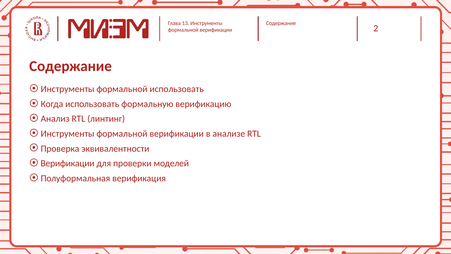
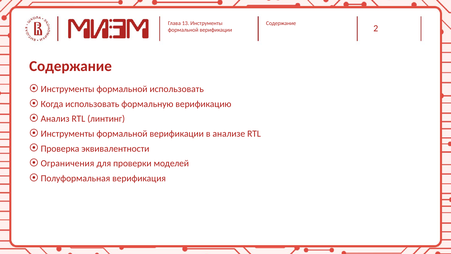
Верификации: Верификации -> Ограничения (67, 163)
